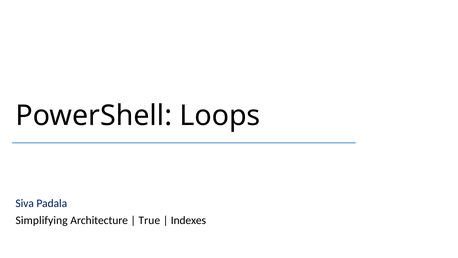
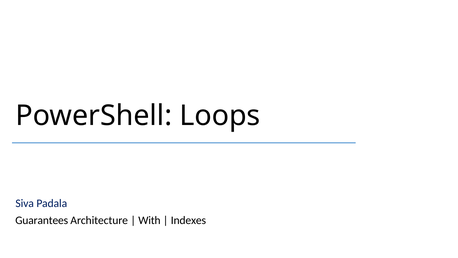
Simplifying: Simplifying -> Guarantees (42, 220)
True: True -> With (149, 220)
